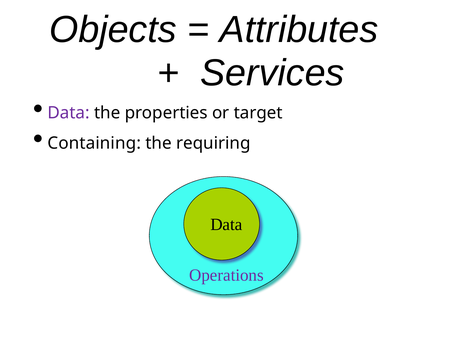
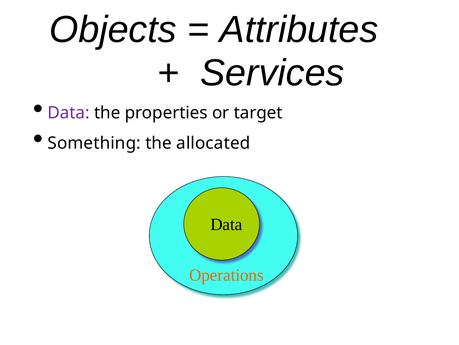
Containing: Containing -> Something (94, 143)
requiring: requiring -> allocated (213, 143)
Operations colour: purple -> orange (226, 274)
